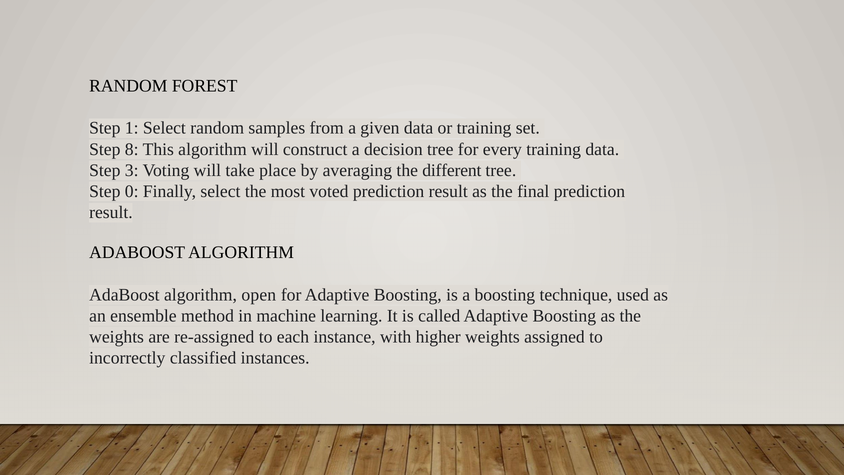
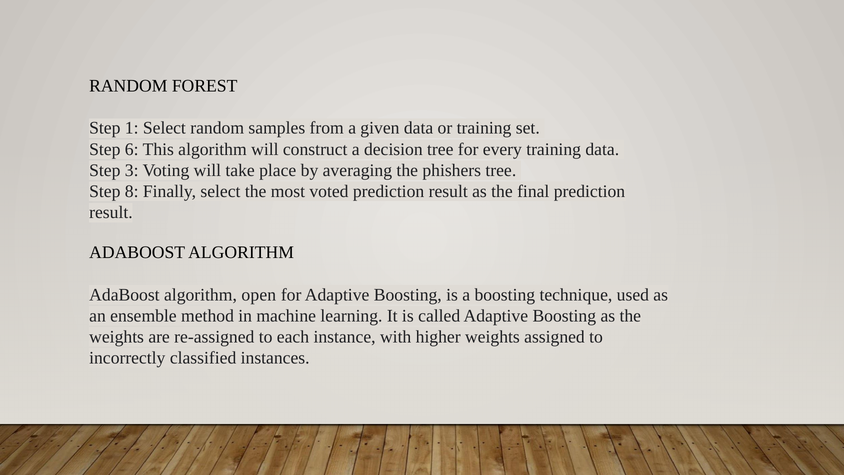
8: 8 -> 6 (132, 149)
different: different -> phishers (452, 170)
0: 0 -> 8 (132, 191)
